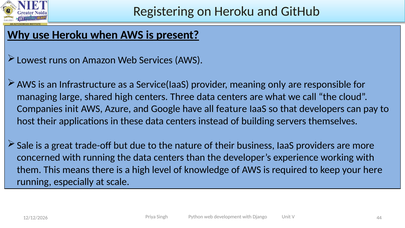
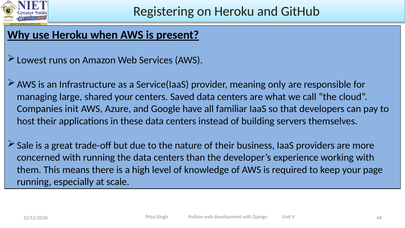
shared high: high -> your (124, 97)
Three: Three -> Saved (182, 97)
feature: feature -> familiar (232, 109)
here: here -> page (373, 170)
